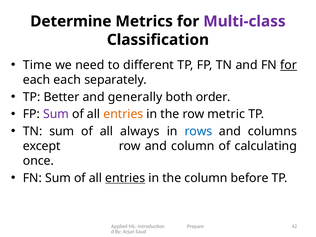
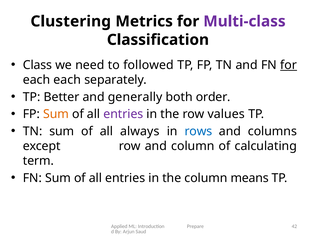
Determine: Determine -> Clustering (71, 21)
Time: Time -> Class (37, 65)
different: different -> followed (149, 65)
Sum colour: purple -> orange (56, 114)
entries colour: orange -> purple (123, 114)
metric: metric -> values (226, 114)
once: once -> term (38, 161)
entries underline: present -> none (125, 178)
before: before -> means (250, 178)
